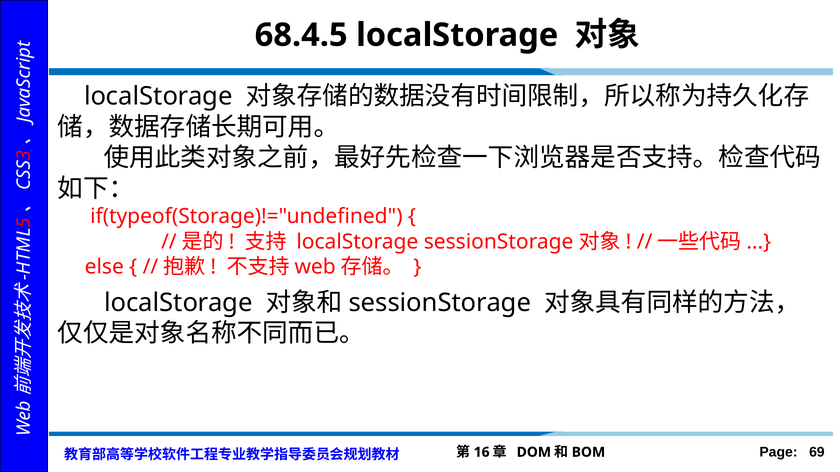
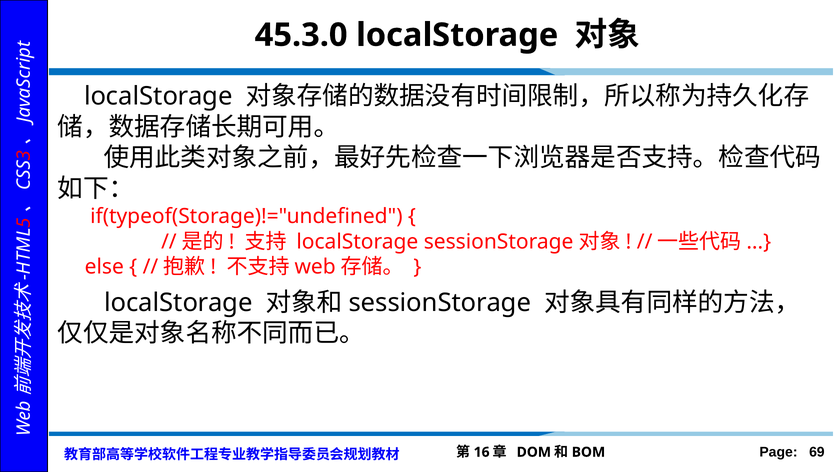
68.4.5: 68.4.5 -> 45.3.0 (301, 35)
